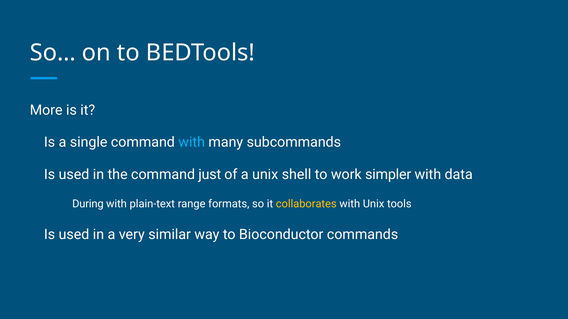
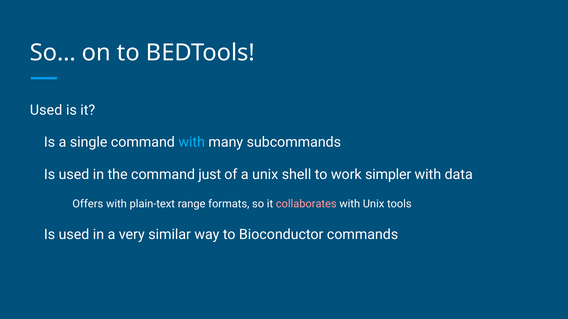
More: More -> Used (46, 110)
During: During -> Offers (88, 204)
collaborates colour: yellow -> pink (306, 204)
